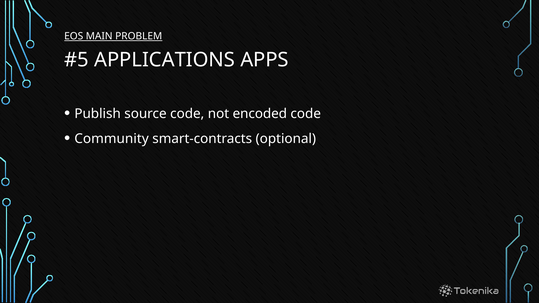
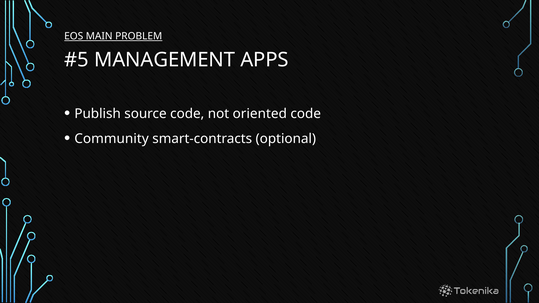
APPLICATIONS: APPLICATIONS -> MANAGEMENT (165, 60)
encoded: encoded -> oriented (260, 114)
